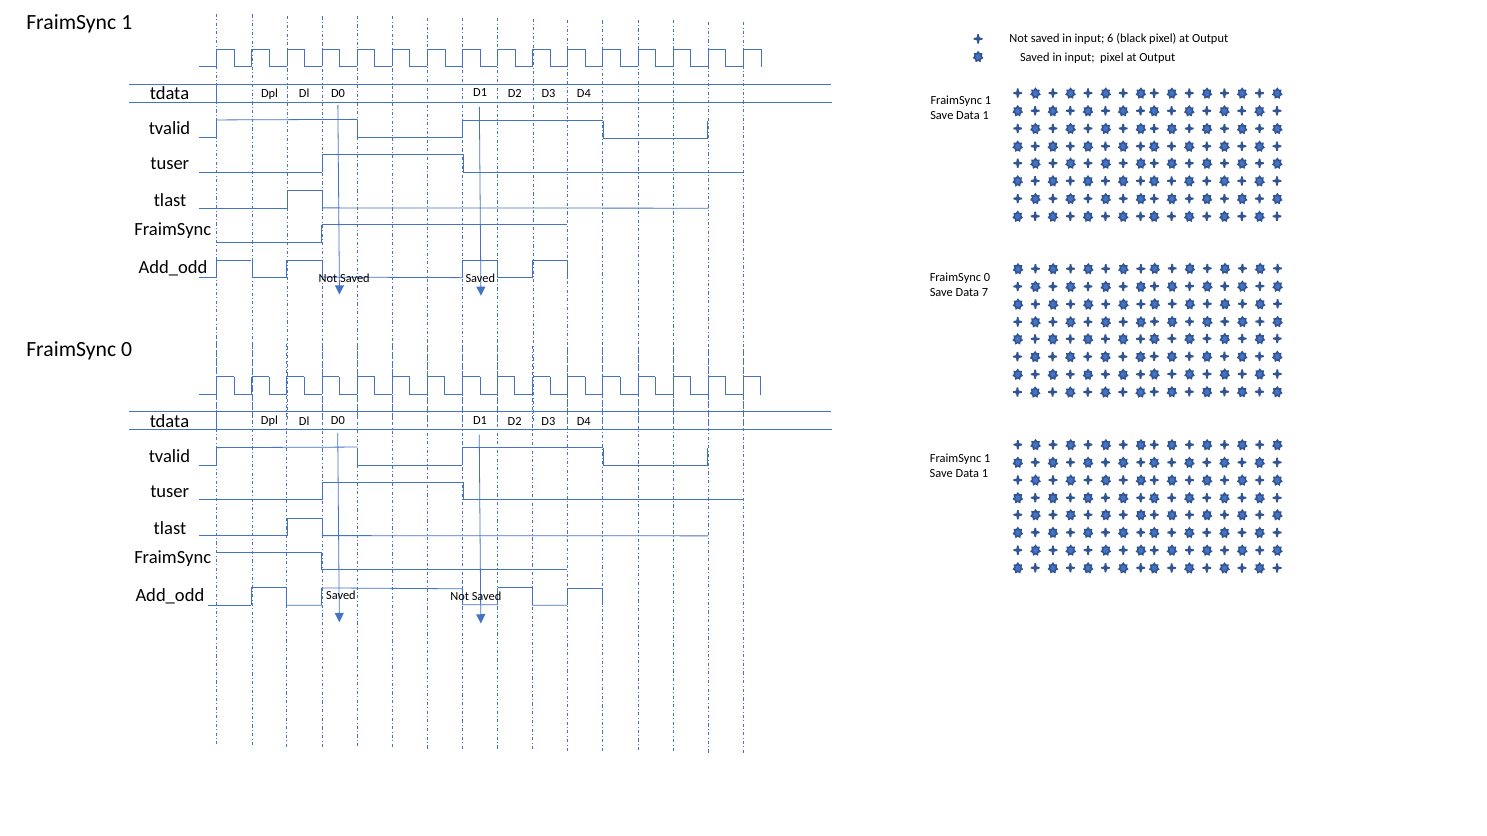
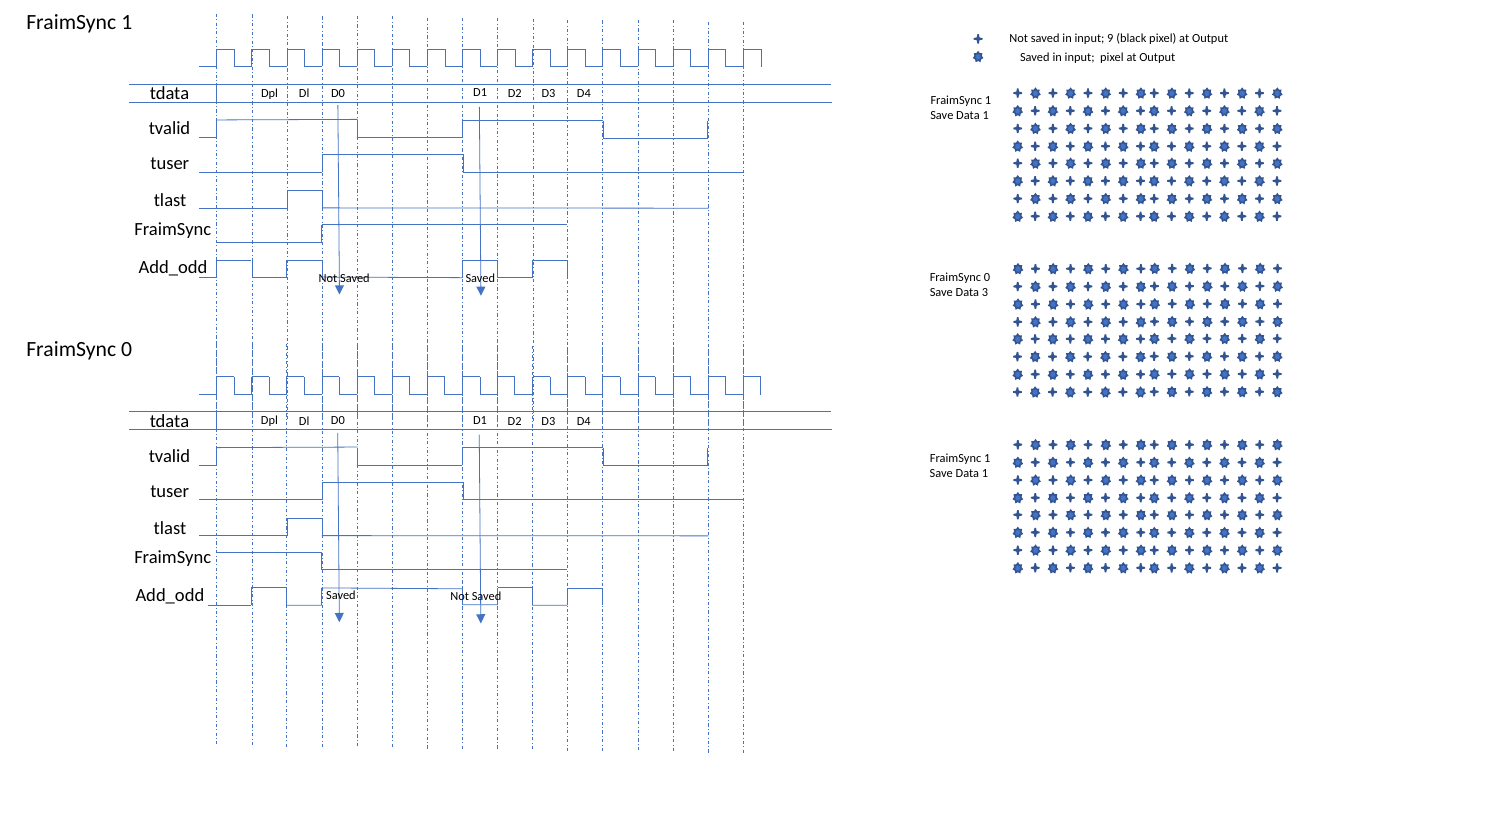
6: 6 -> 9 (1110, 39)
7: 7 -> 3 (985, 293)
